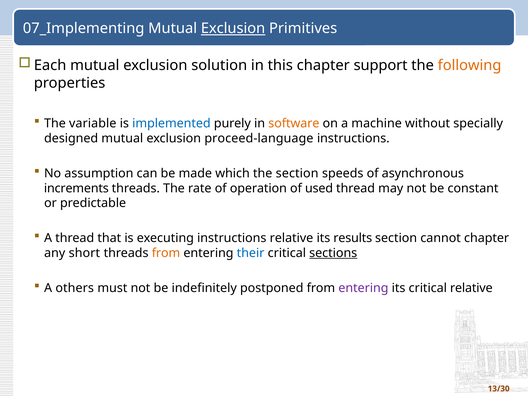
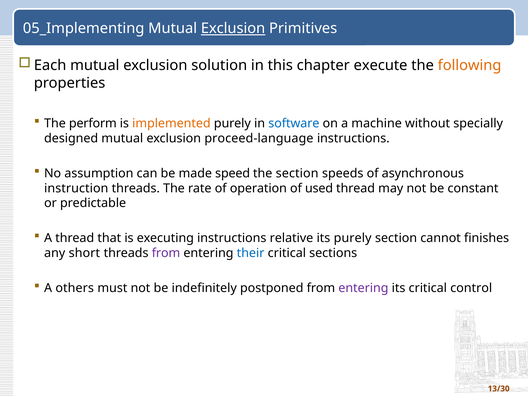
07_Implementing: 07_Implementing -> 05_Implementing (84, 28)
support: support -> execute (381, 65)
variable: variable -> perform (93, 123)
implemented colour: blue -> orange (171, 123)
software colour: orange -> blue (294, 123)
which: which -> speed (233, 173)
increments: increments -> instruction (76, 188)
its results: results -> purely (353, 238)
cannot chapter: chapter -> finishes (487, 238)
from colour: orange -> purple (166, 253)
sections underline: present -> none (333, 253)
critical relative: relative -> control (471, 288)
